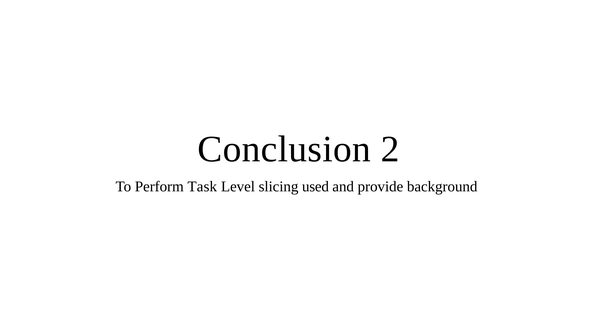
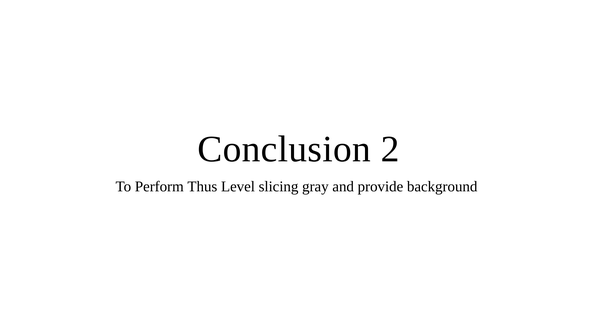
Task: Task -> Thus (202, 187)
used: used -> gray (315, 187)
